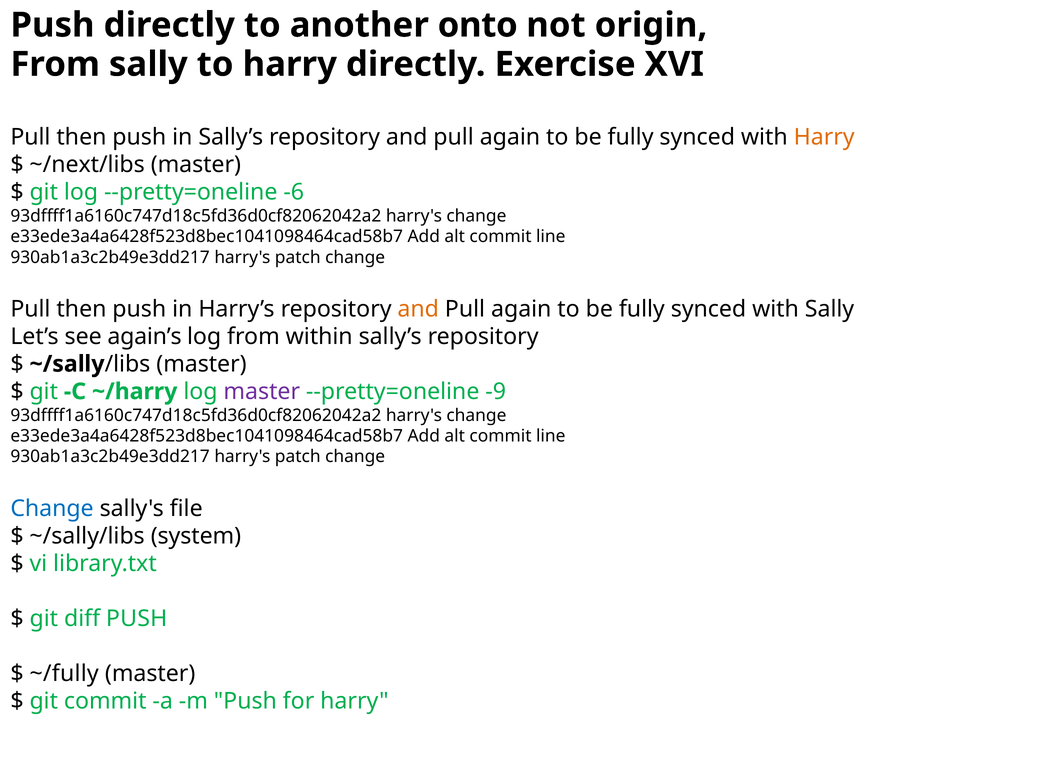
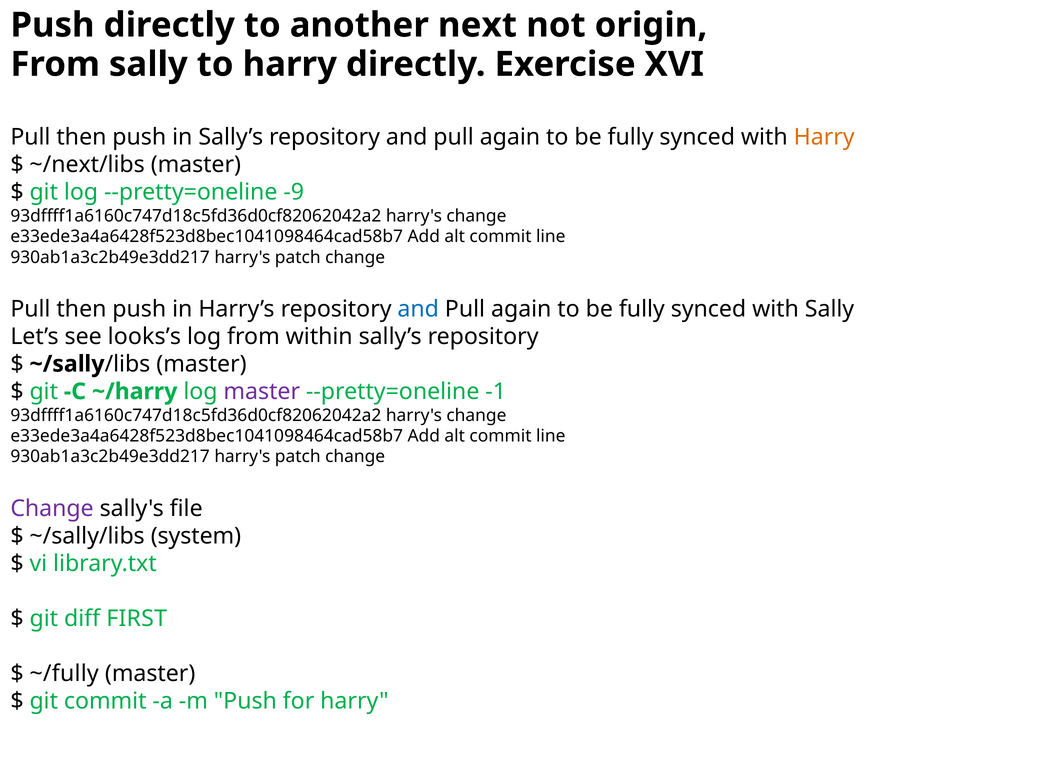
onto: onto -> next (477, 25)
-6: -6 -> -9 (294, 192)
and colour: orange -> blue (418, 309)
again’s: again’s -> looks’s (144, 337)
-9: -9 -> -1 (496, 392)
Change colour: blue -> purple (52, 509)
diff PUSH: PUSH -> FIRST (137, 619)
